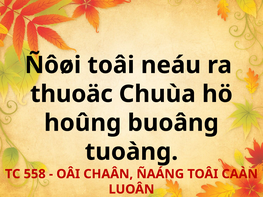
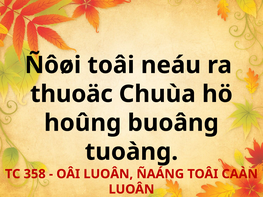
558: 558 -> 358 (35, 174)
OÂI CHAÂN: CHAÂN -> LUOÂN (108, 174)
